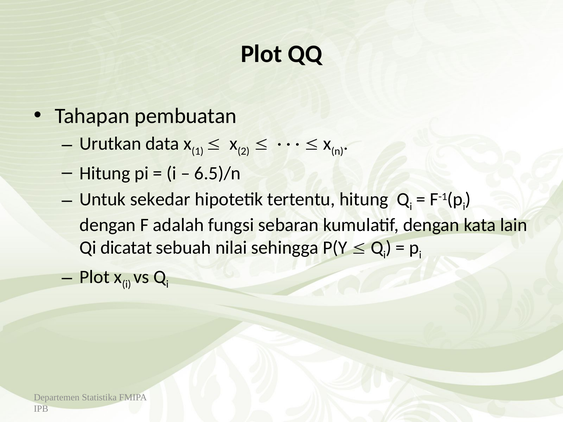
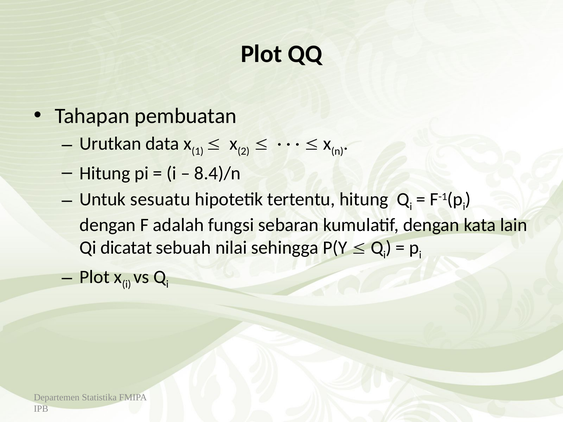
6.5)/n: 6.5)/n -> 8.4)/n (218, 173)
sekedar: sekedar -> sesuatu (160, 200)
